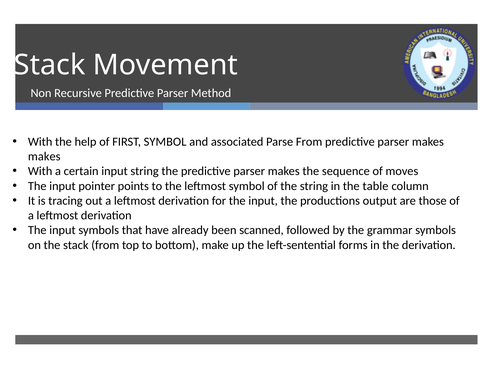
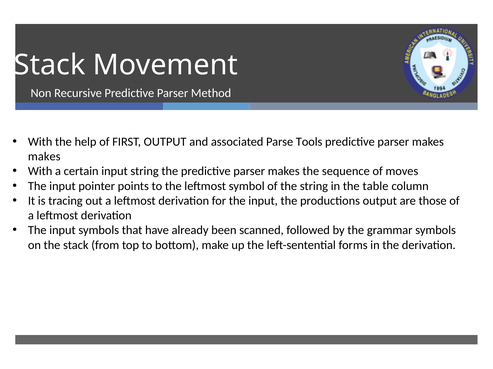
FIRST SYMBOL: SYMBOL -> OUTPUT (165, 142)
Parse From: From -> Tools (309, 142)
